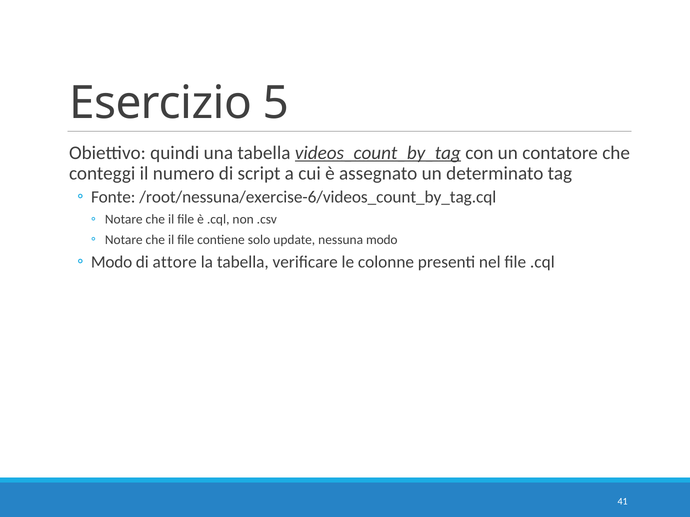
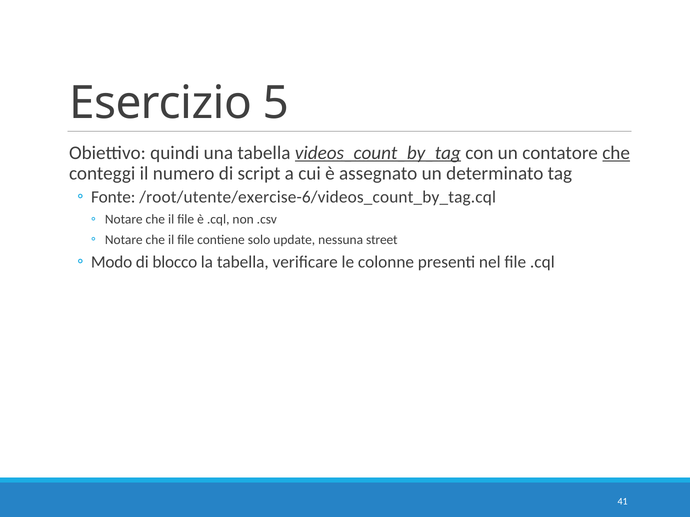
che underline: none -> present (616, 153)
/root/nessuna/exercise-6/videos_count_by_tag.cql: /root/nessuna/exercise-6/videos_count_by_tag.cql -> /root/utente/exercise-6/videos_count_by_tag.cql (318, 197)
nessuna modo: modo -> street (382, 240)
attore: attore -> blocco (175, 262)
